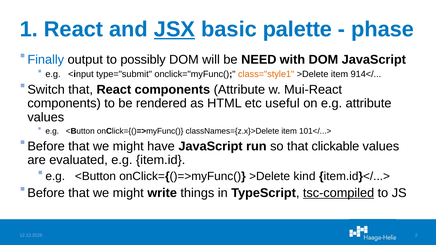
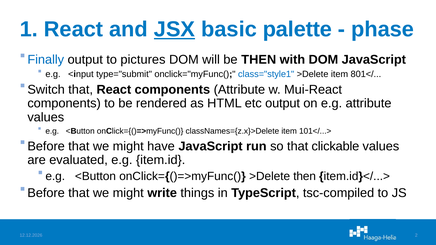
possibly: possibly -> pictures (143, 60)
be NEED: NEED -> THEN (259, 60)
class="style1 colour: orange -> blue (266, 74)
914</: 914</ -> 801</ (366, 74)
etc useful: useful -> output (283, 104)
>Delete kind: kind -> then (305, 176)
tsc-compiled underline: present -> none (339, 193)
